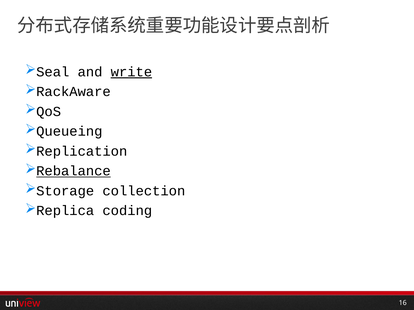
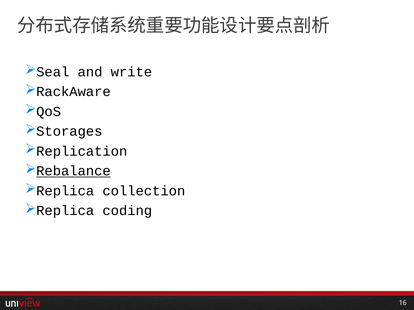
write underline: present -> none (131, 72)
Queueing: Queueing -> Storages (69, 132)
Storage: Storage -> Replica (65, 191)
